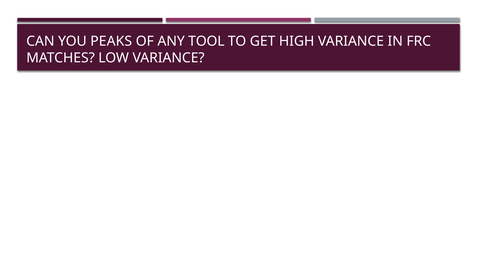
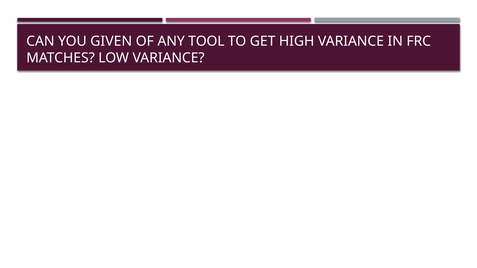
PEAKS: PEAKS -> GIVEN (111, 41)
